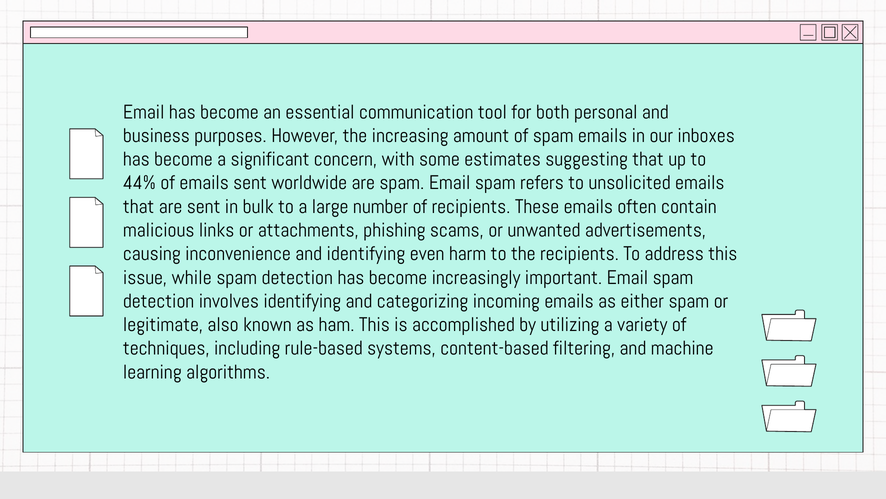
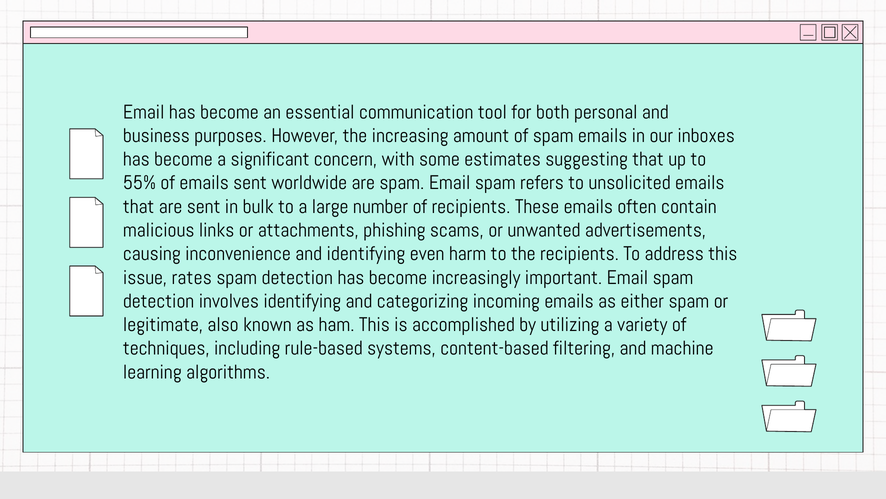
44%: 44% -> 55% (140, 183)
while: while -> rates (192, 277)
